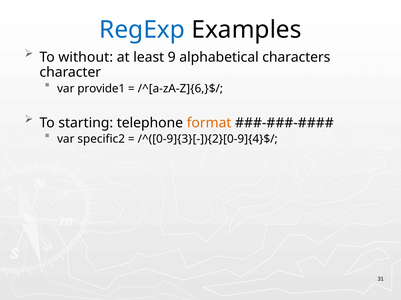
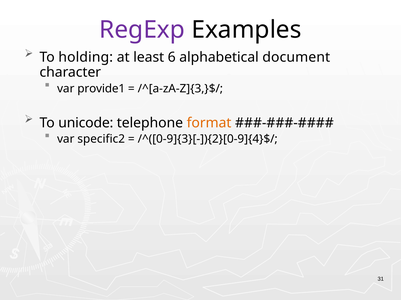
RegExp colour: blue -> purple (142, 30)
without: without -> holding (86, 57)
9: 9 -> 6 (172, 57)
characters: characters -> document (296, 57)
/^[a-zA-Z]{6,}$/: /^[a-zA-Z]{6,}$/ -> /^[a-zA-Z]{3,}$/ (180, 89)
starting: starting -> unicode (86, 123)
